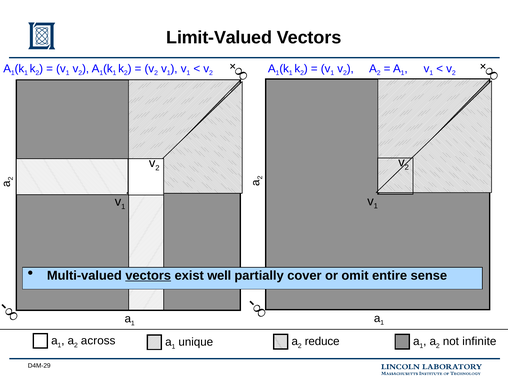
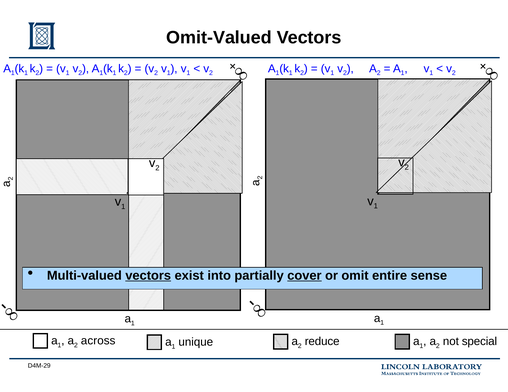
Limit-Valued: Limit-Valued -> Omit-Valued (219, 38)
well: well -> into (219, 276)
cover underline: none -> present (304, 276)
infinite: infinite -> special (479, 342)
